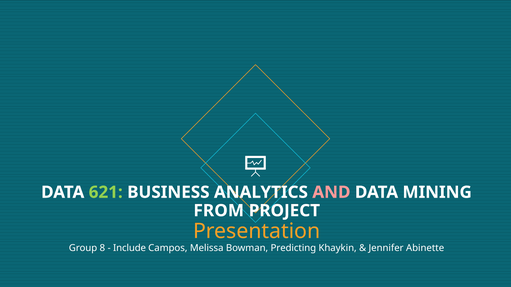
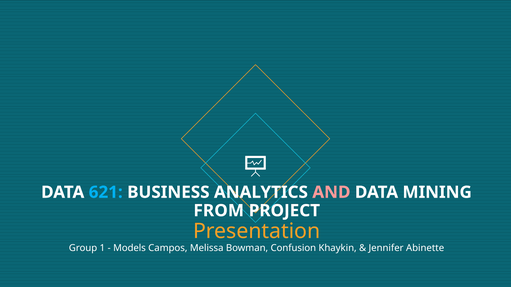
621 colour: light green -> light blue (106, 193)
8: 8 -> 1 (102, 248)
Include: Include -> Models (129, 248)
Predicting: Predicting -> Confusion (293, 248)
